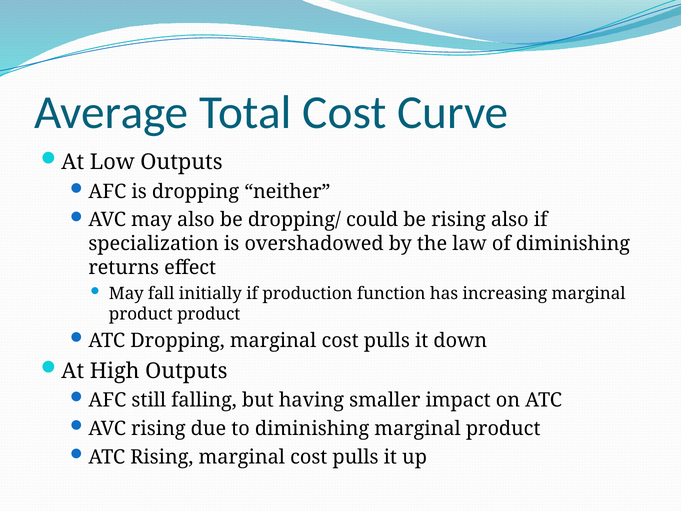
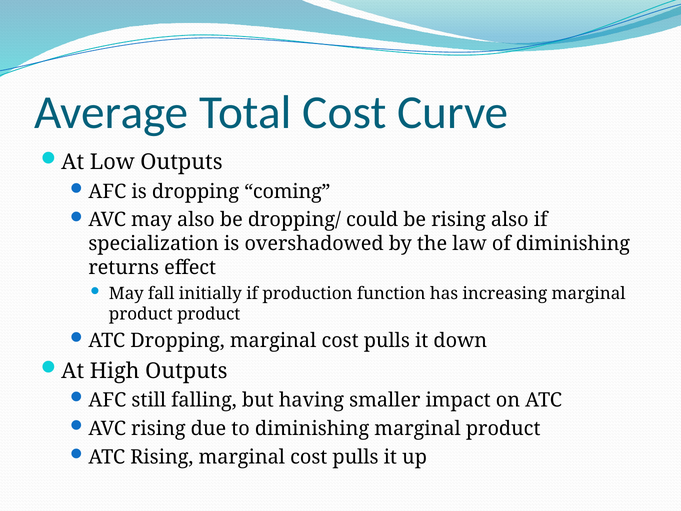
neither: neither -> coming (287, 191)
